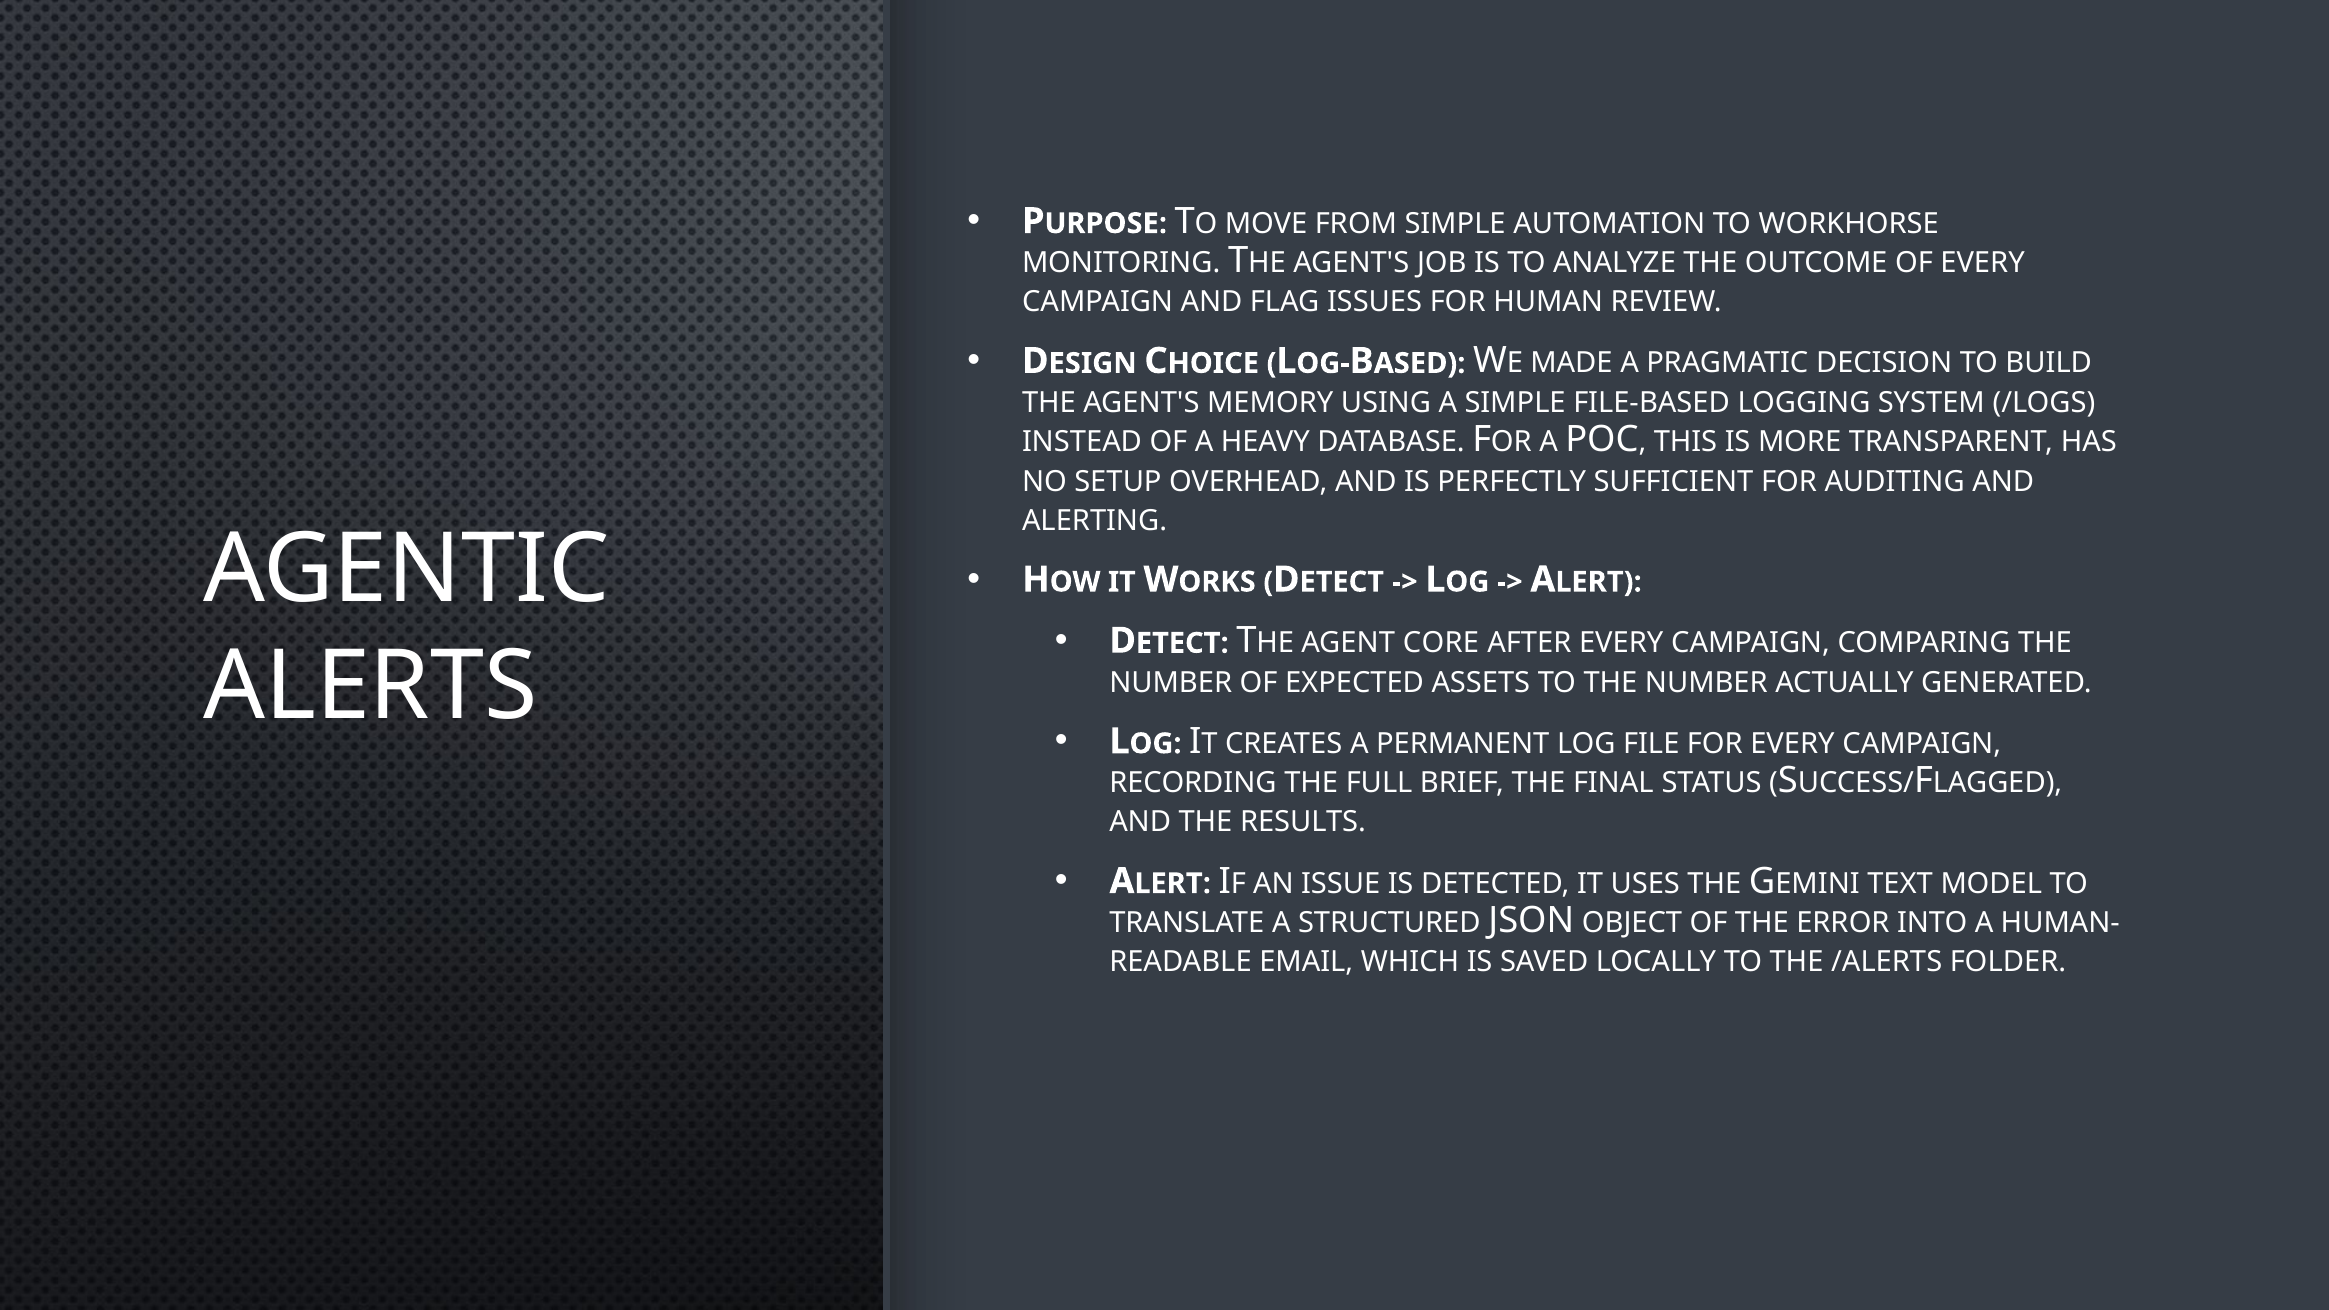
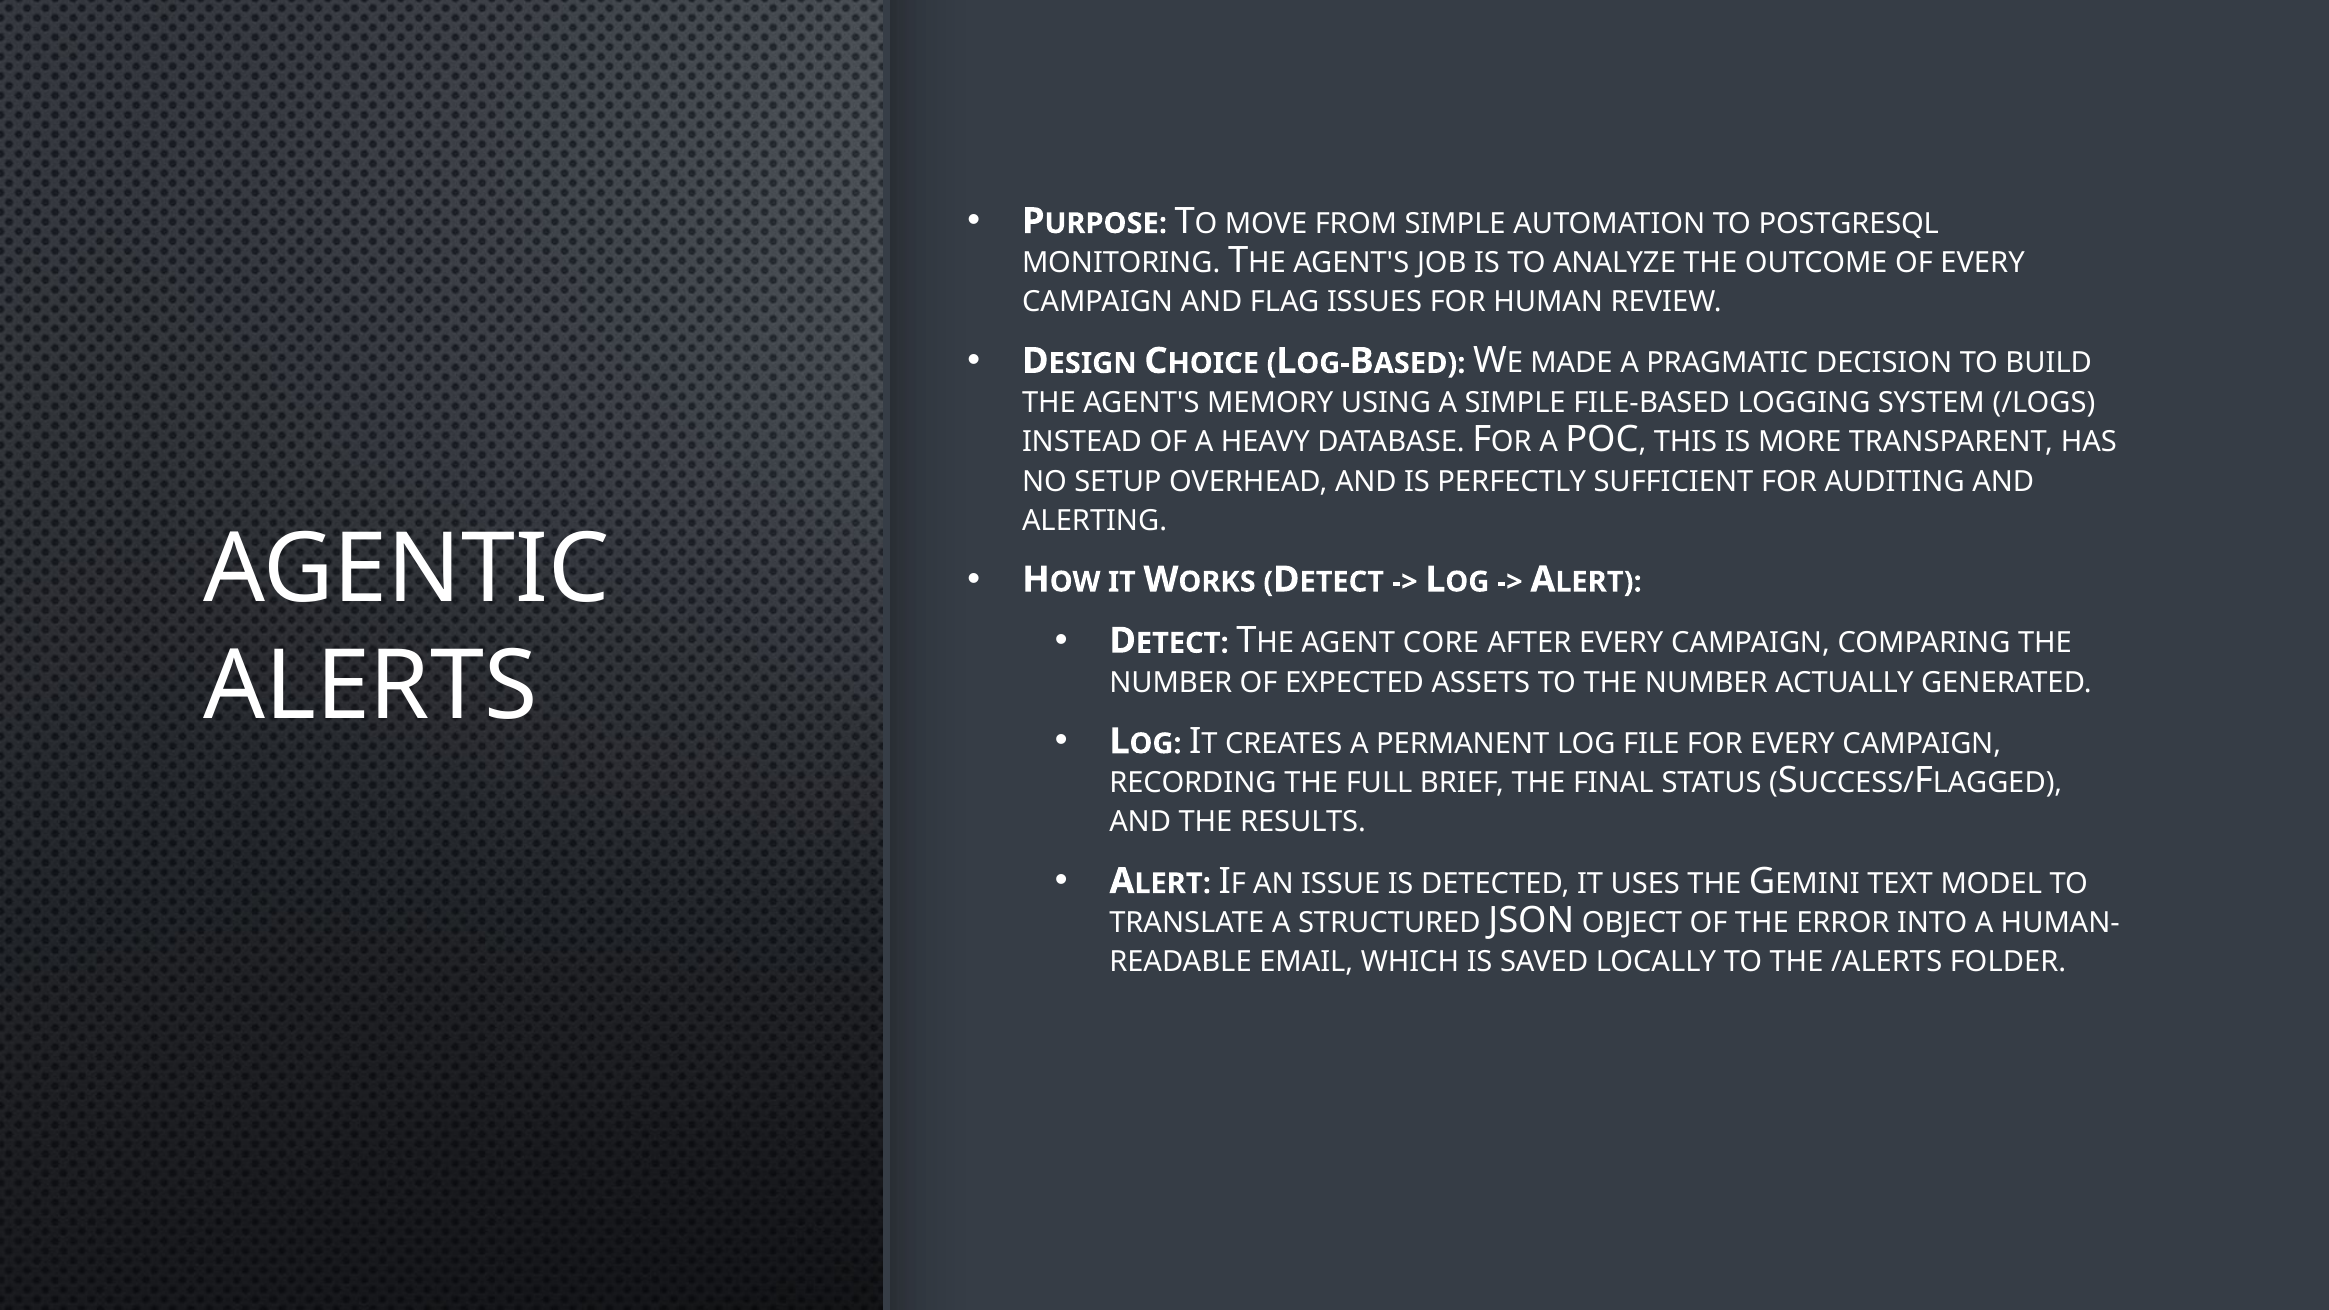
WORKHORSE: WORKHORSE -> POSTGRESQL (1849, 223)
